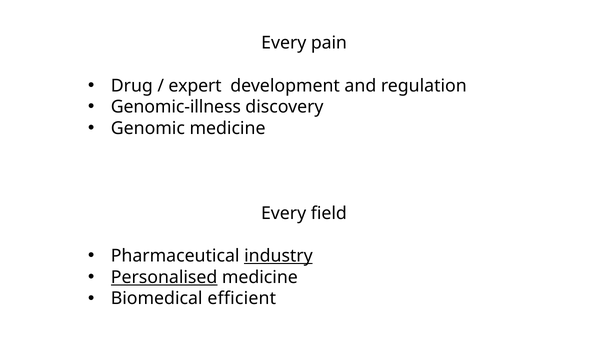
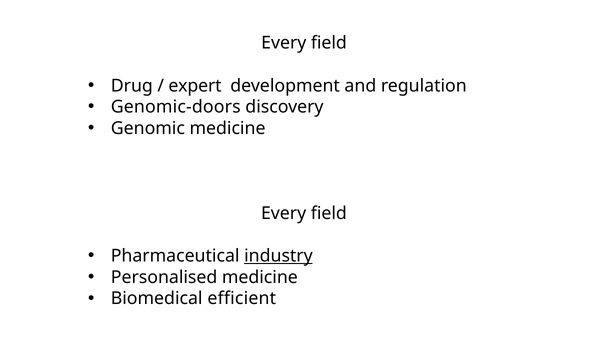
pain: pain -> field (329, 43)
Genomic-illness: Genomic-illness -> Genomic-doors (176, 107)
Personalised underline: present -> none (164, 277)
